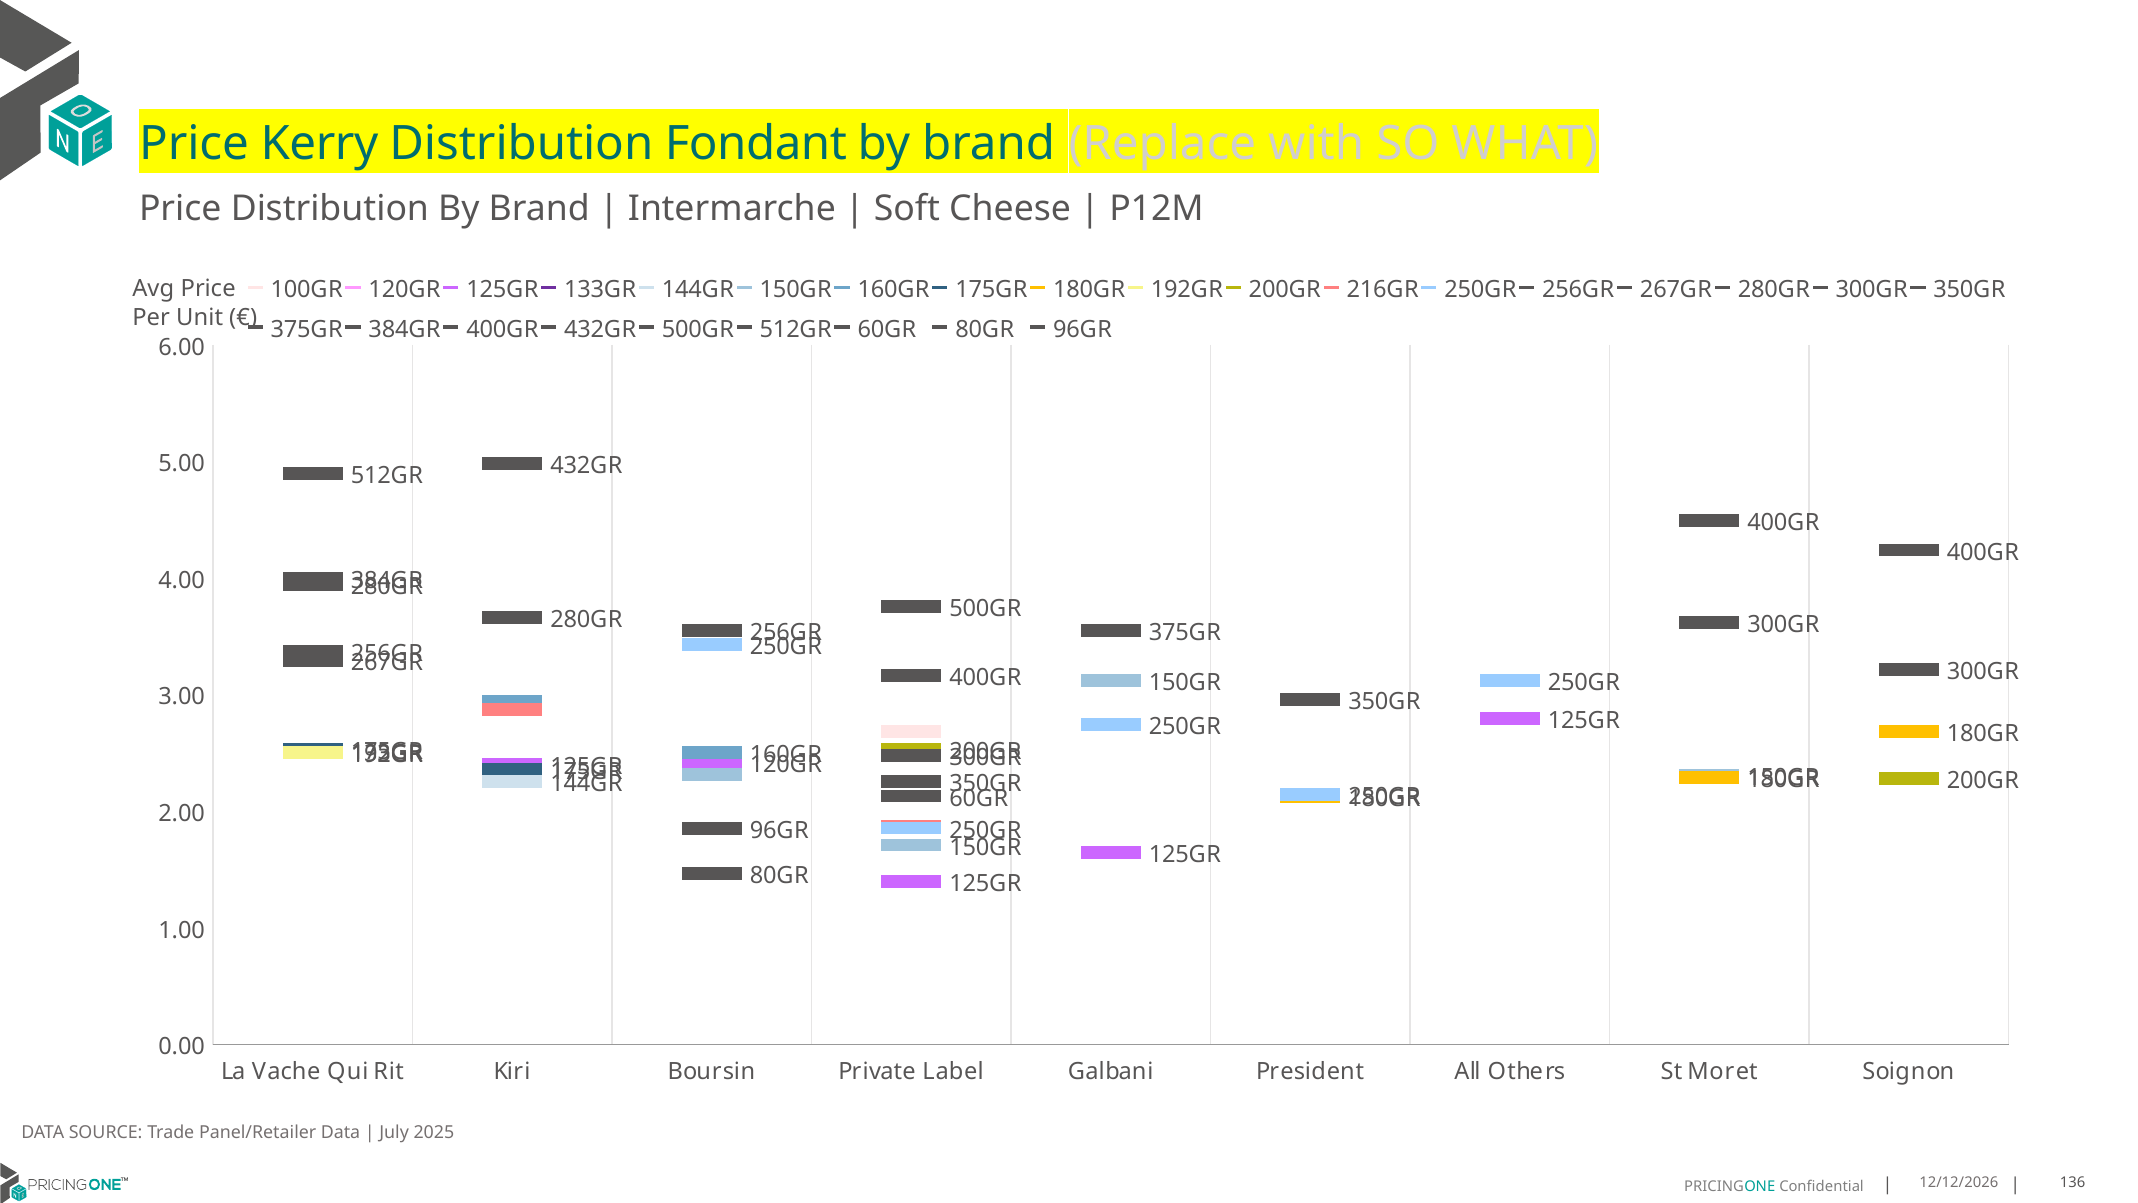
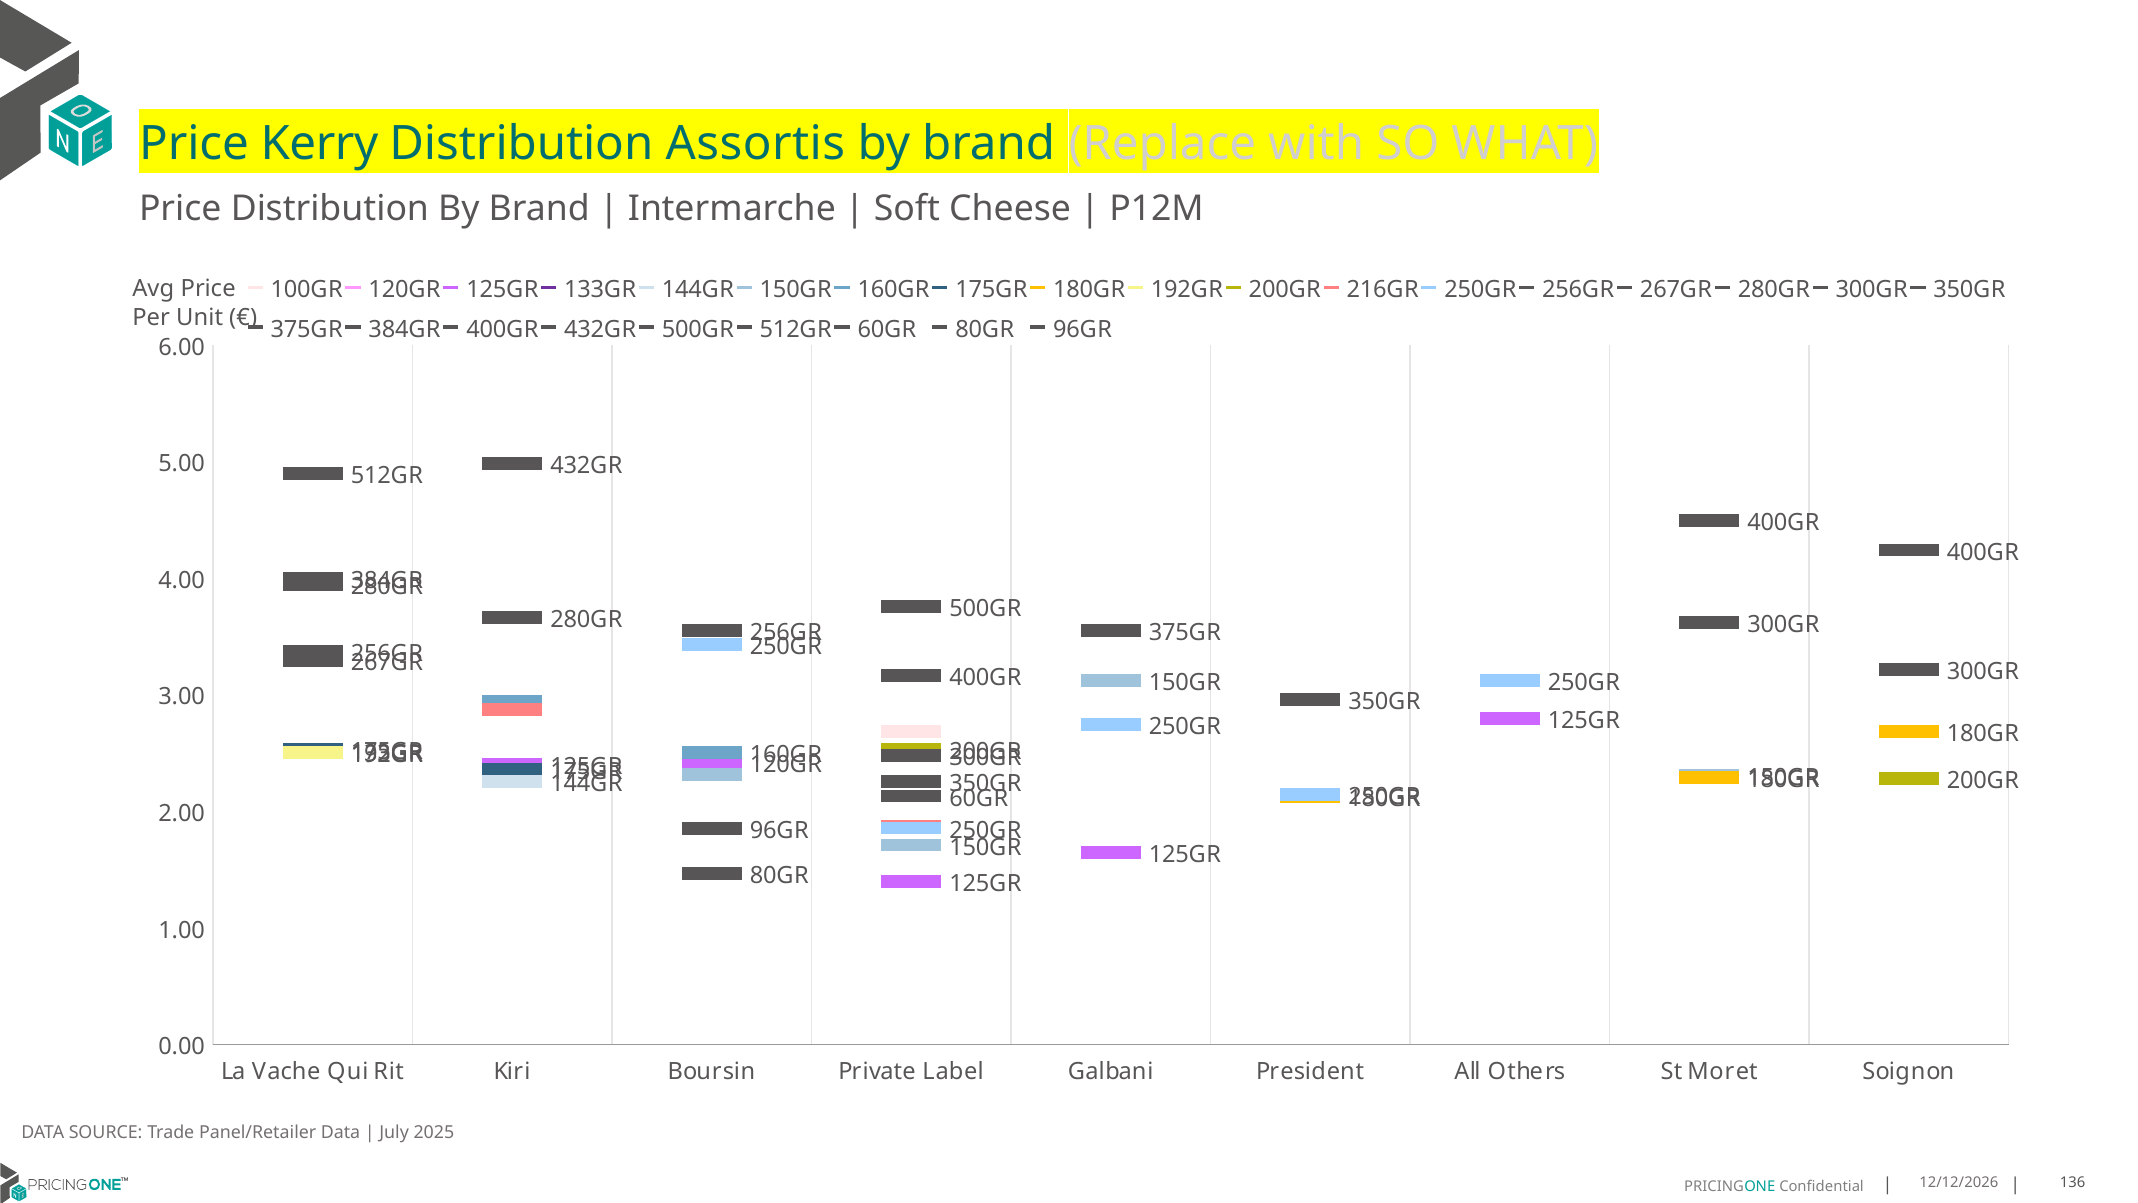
Fondant: Fondant -> Assortis (755, 144)
